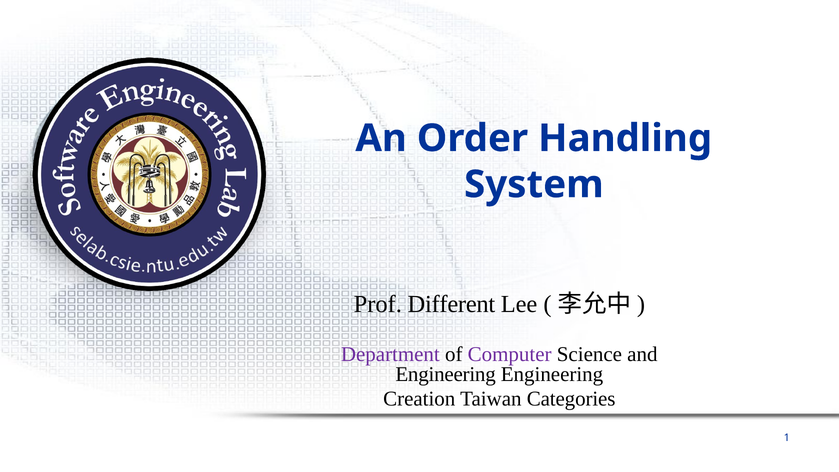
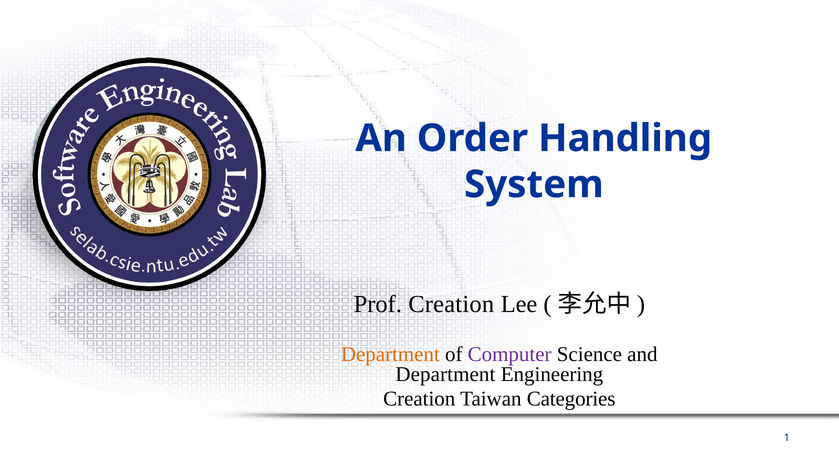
Prof Different: Different -> Creation (451, 304)
Department colour: purple -> orange (390, 354)
Engineering: Engineering -> Department (445, 375)
